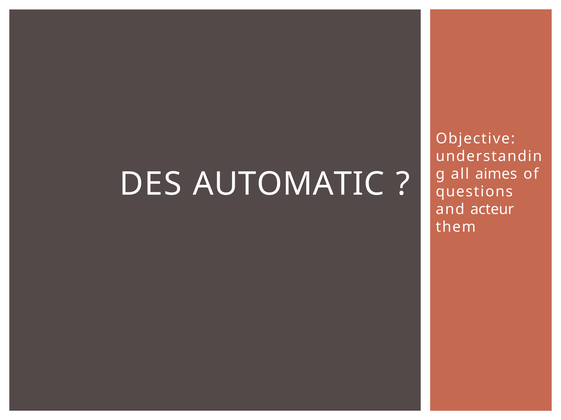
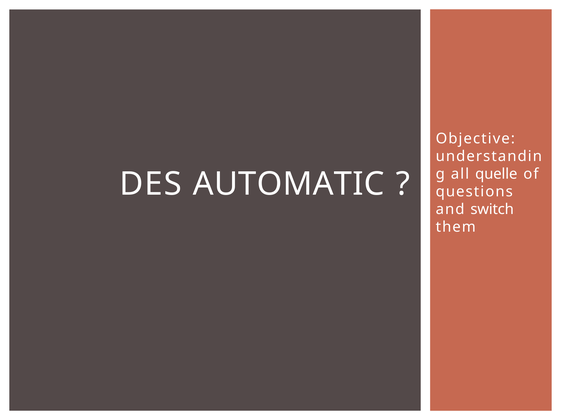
aimes: aimes -> quelle (496, 174)
acteur: acteur -> switch (492, 210)
